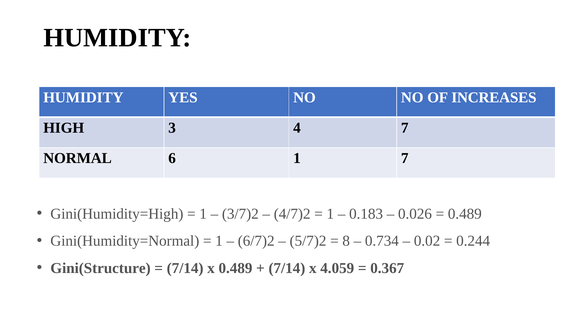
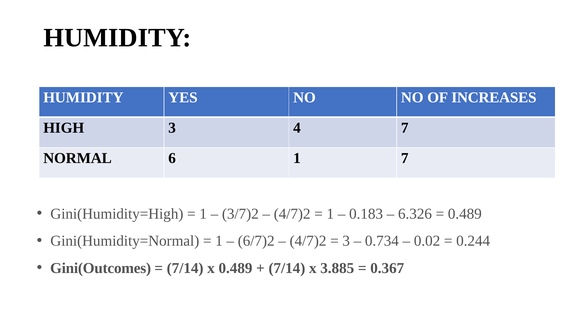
0.026: 0.026 -> 6.326 (415, 214)
5/7)2: 5/7)2 -> 4/7)2 (308, 241)
8: 8 -> 3 (346, 241)
Gini(Structure: Gini(Structure -> Gini(Outcomes (101, 268)
4.059: 4.059 -> 3.885 (337, 268)
